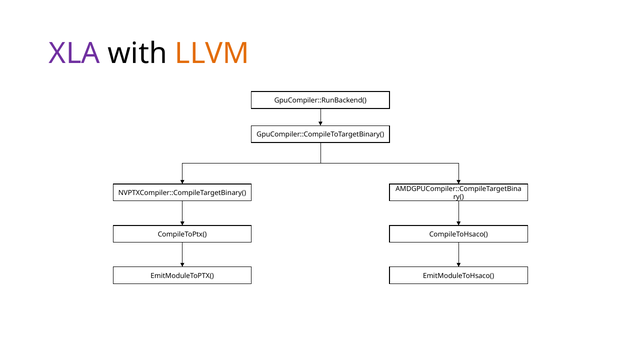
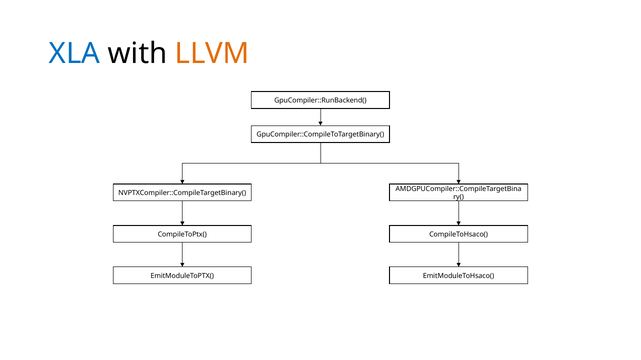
XLA colour: purple -> blue (75, 54)
